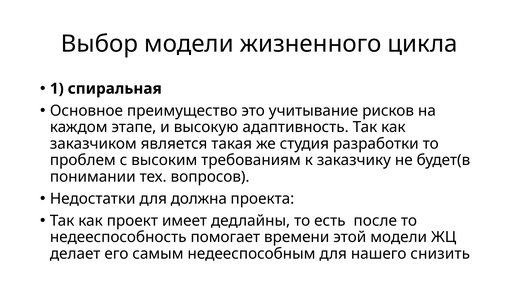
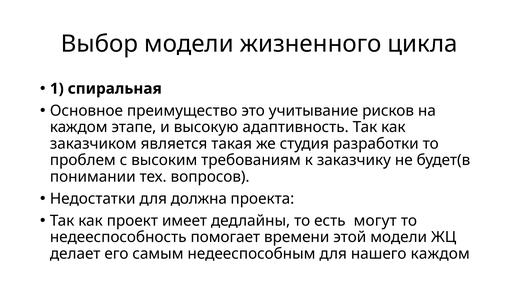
после: после -> могут (375, 221)
нашего снизить: снизить -> каждом (440, 254)
